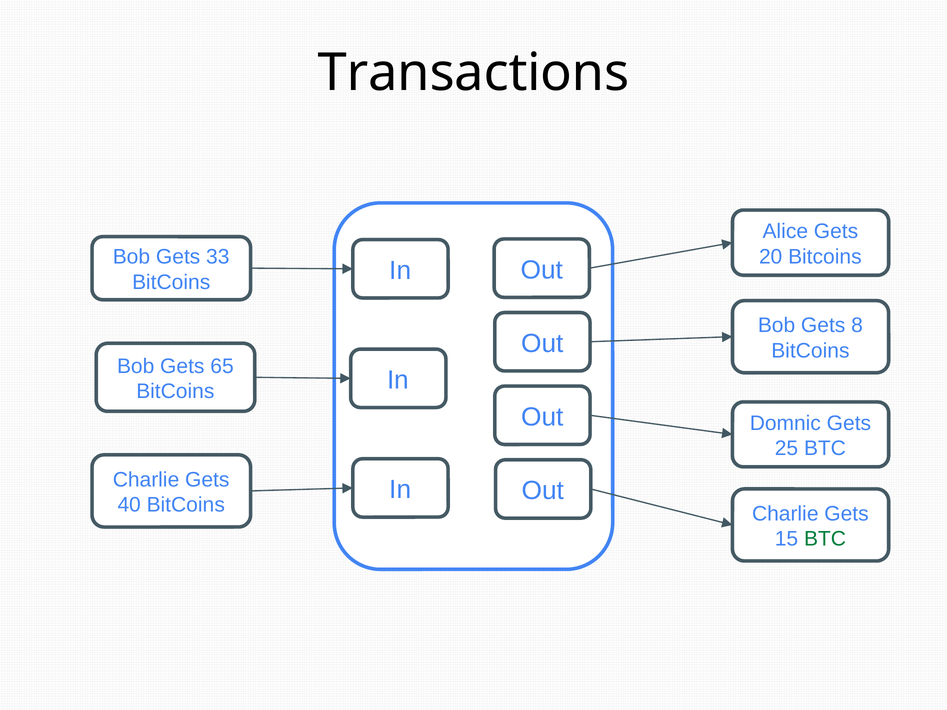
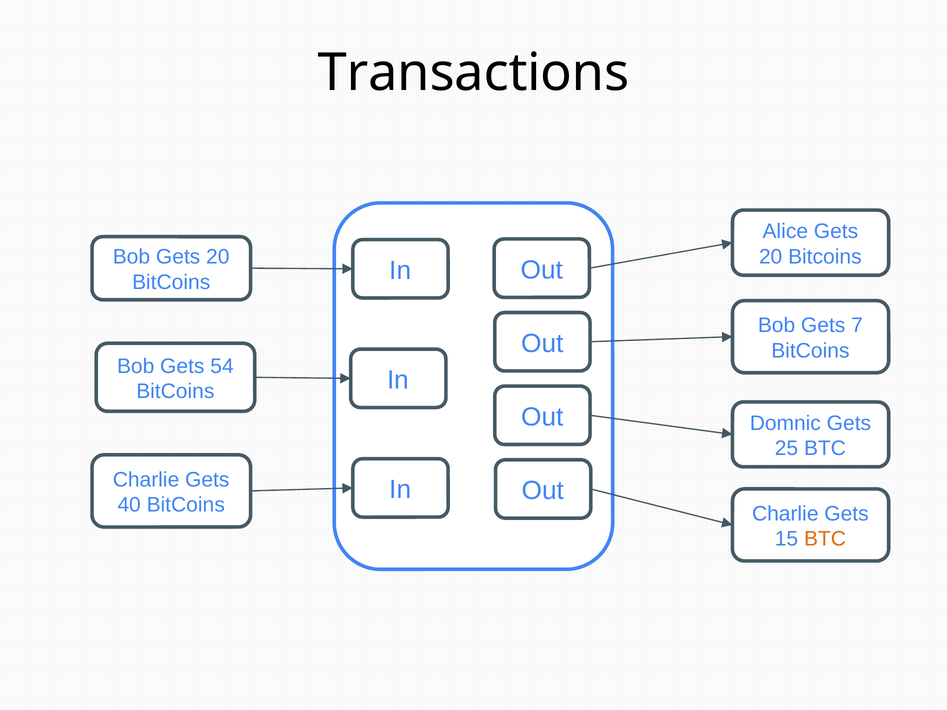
Bob Gets 33: 33 -> 20 (218, 257)
8: 8 -> 7 (857, 326)
65: 65 -> 54 (222, 366)
BTC colour: green -> orange (825, 539)
